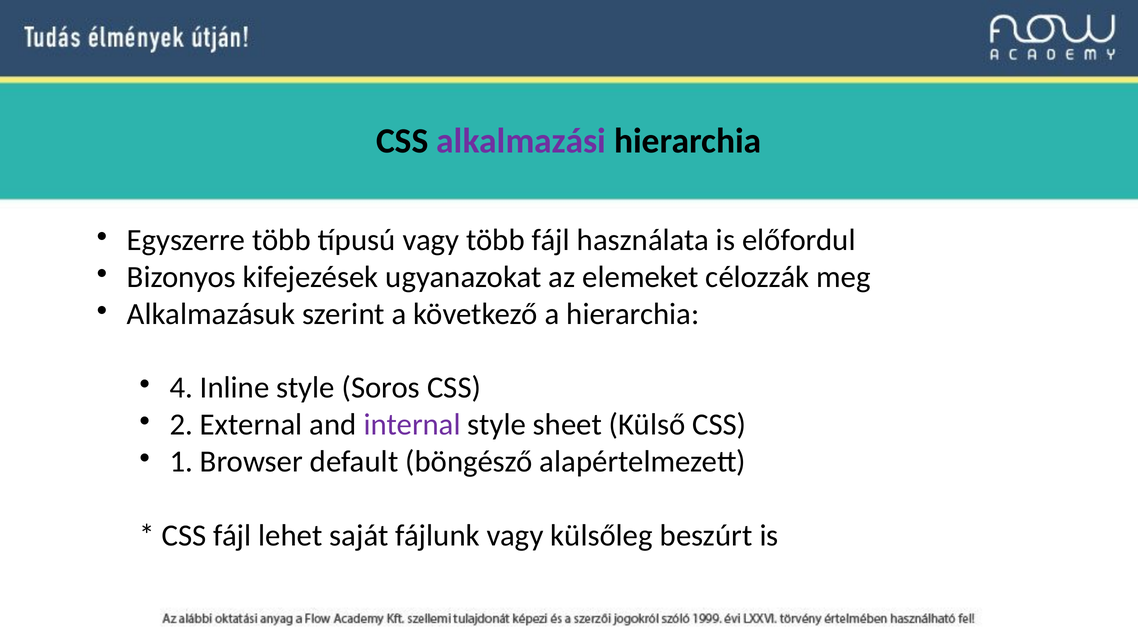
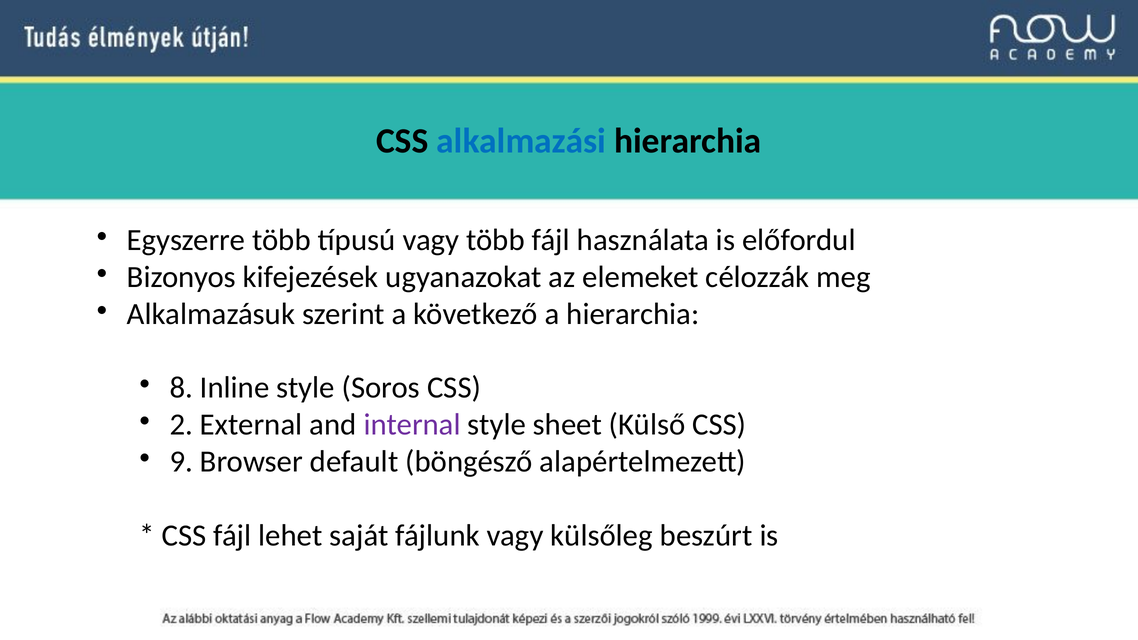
alkalmazási colour: purple -> blue (521, 141)
4: 4 -> 8 (181, 388)
1: 1 -> 9 (181, 462)
